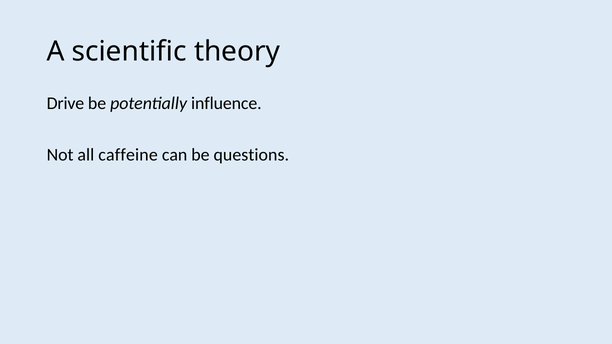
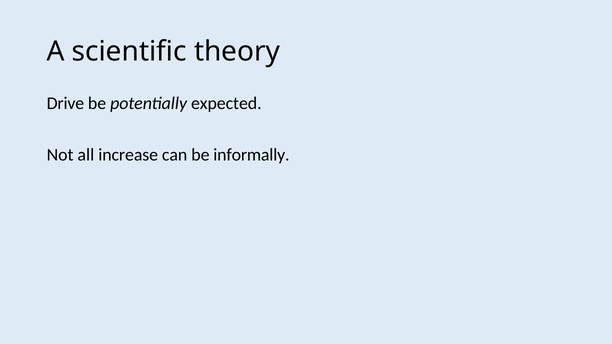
influence: influence -> expected (226, 103)
caffeine: caffeine -> increase (128, 155)
questions: questions -> informally (251, 155)
